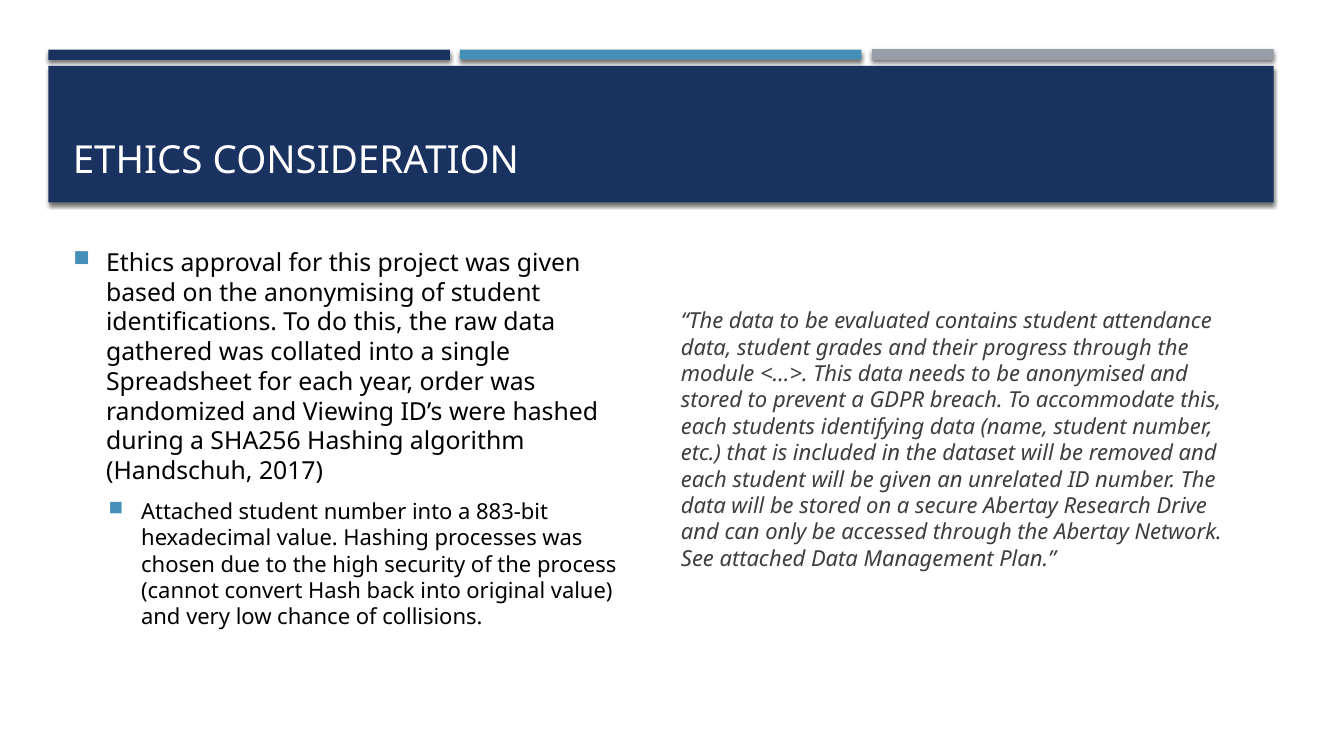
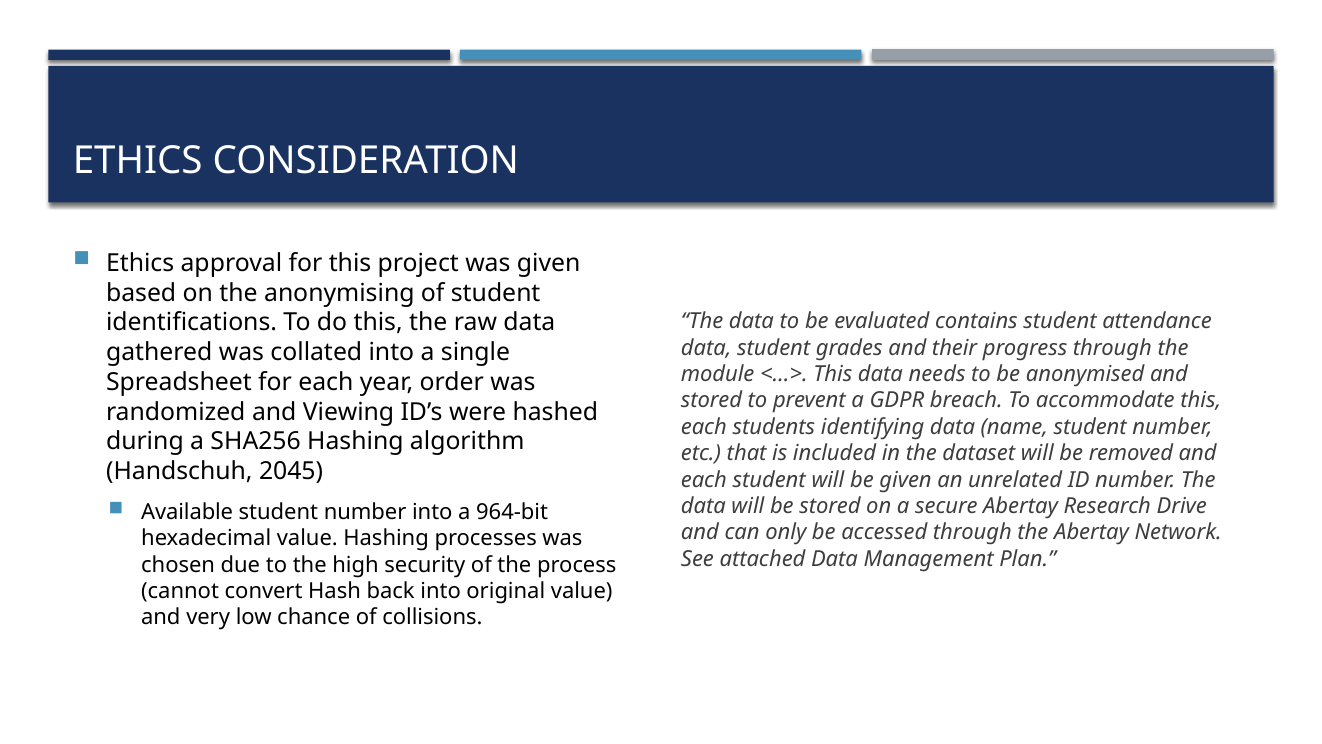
2017: 2017 -> 2045 (291, 471)
Attached: Attached -> Available (187, 512)
883-bit: 883-bit -> 964-bit (512, 512)
